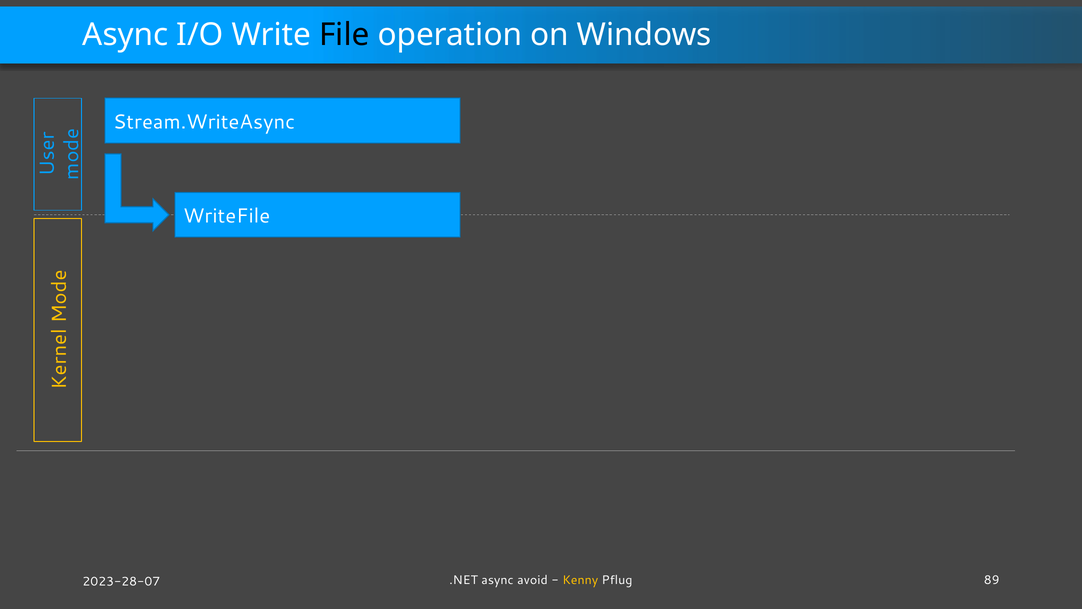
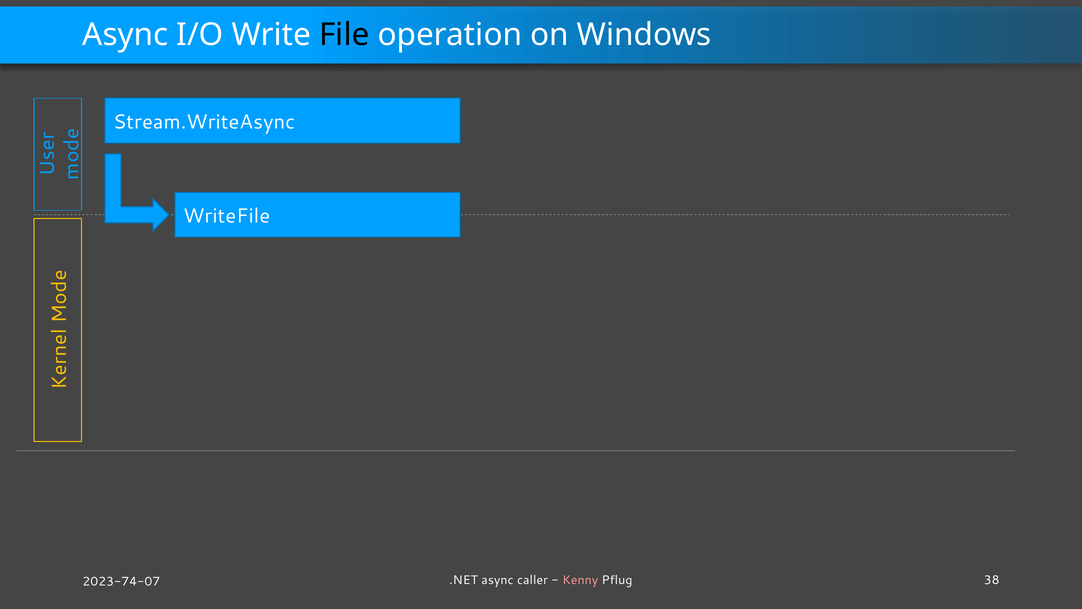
avoid: avoid -> caller (533, 580)
Kenny colour: yellow -> pink (580, 580)
89: 89 -> 38 (992, 580)
2023-28-07: 2023-28-07 -> 2023-74-07 (121, 581)
